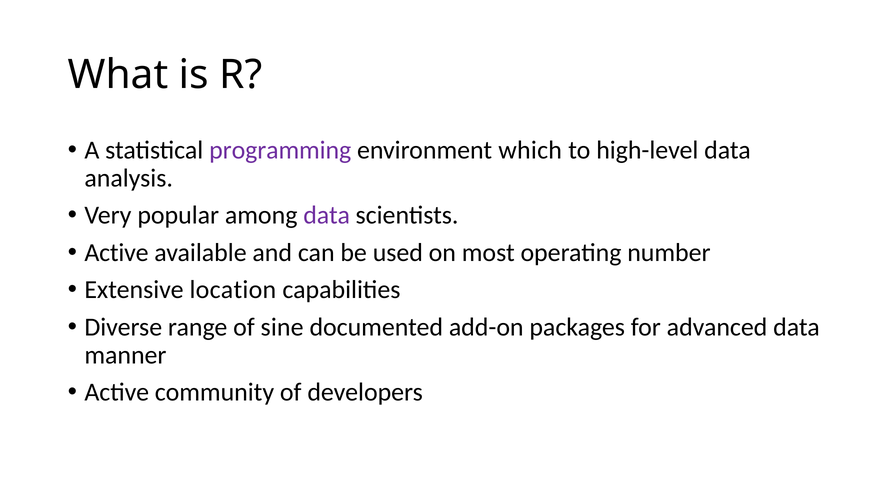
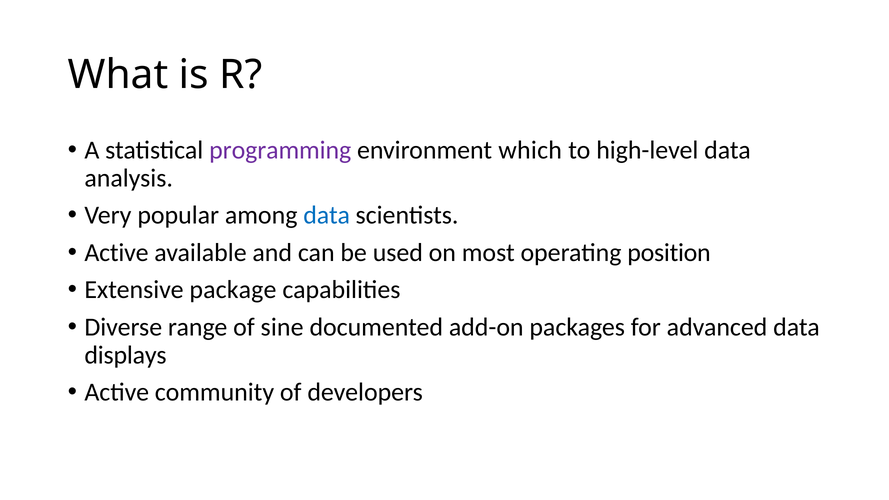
data colour: purple -> blue (327, 215)
number: number -> position (669, 253)
location: location -> package (233, 290)
manner: manner -> displays (126, 355)
